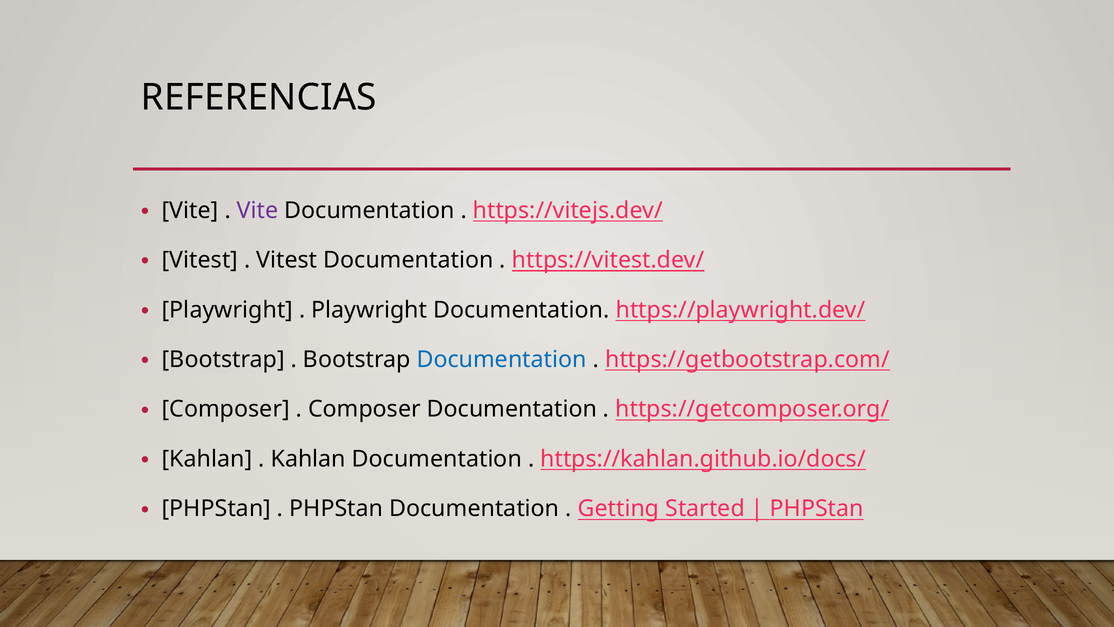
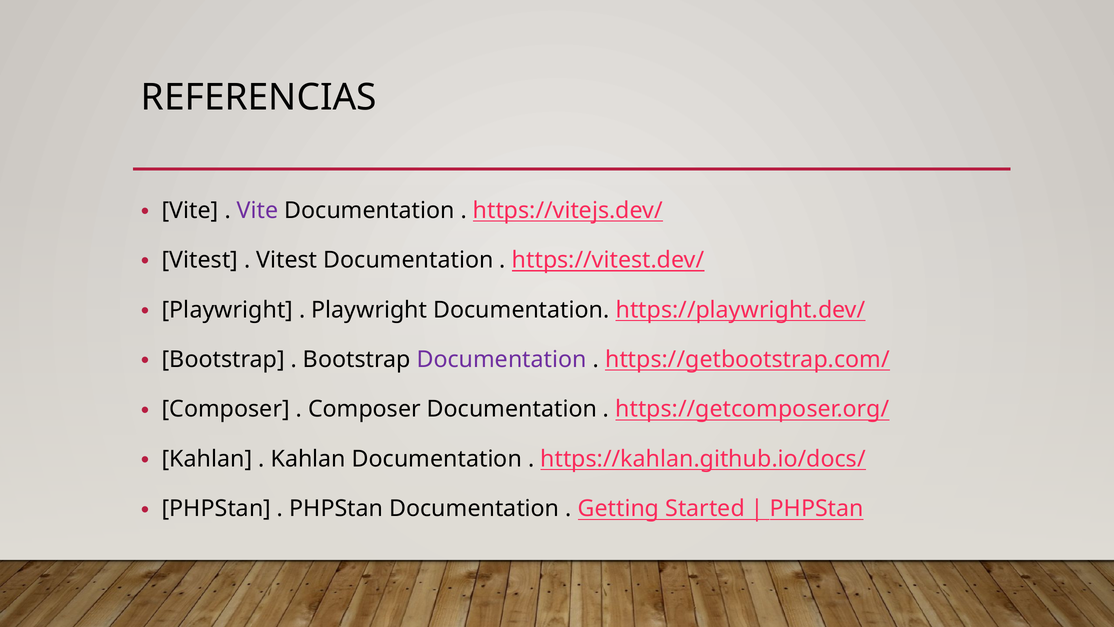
Documentation colour: blue -> purple (502, 359)
